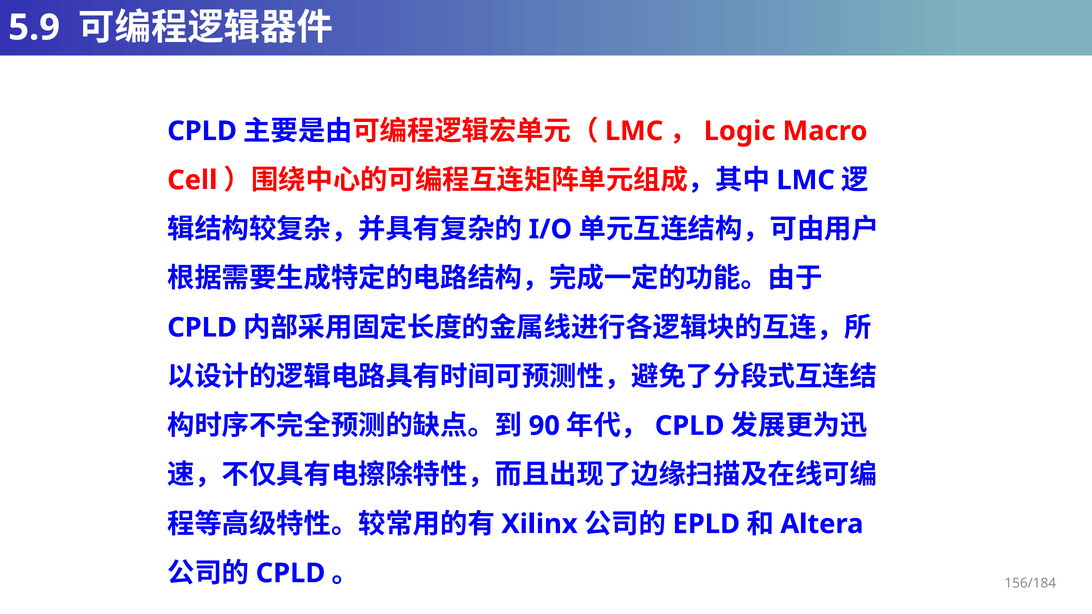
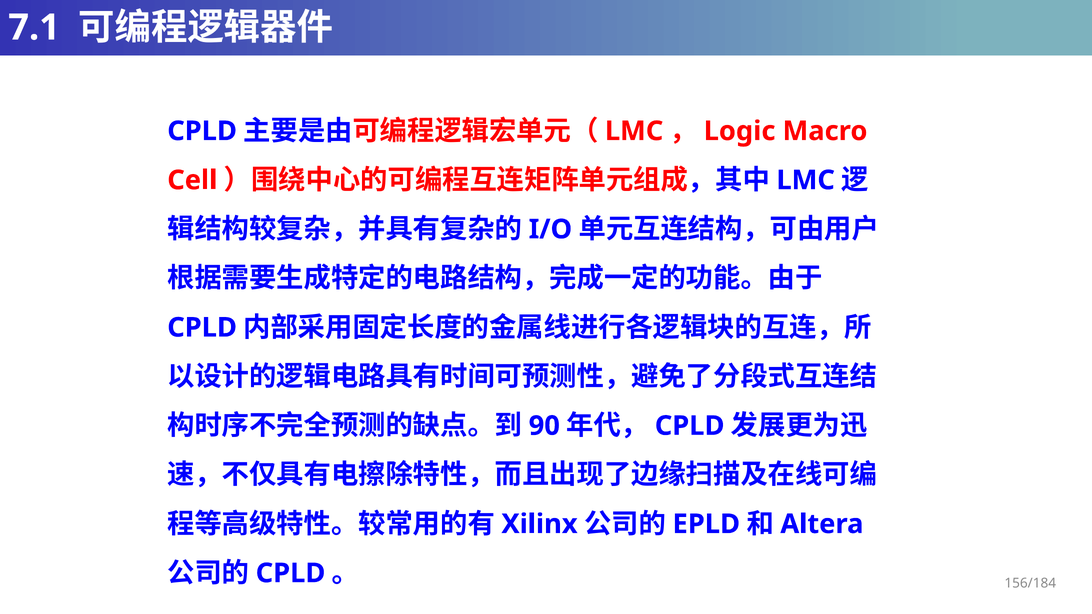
5.9: 5.9 -> 7.1 (34, 28)
